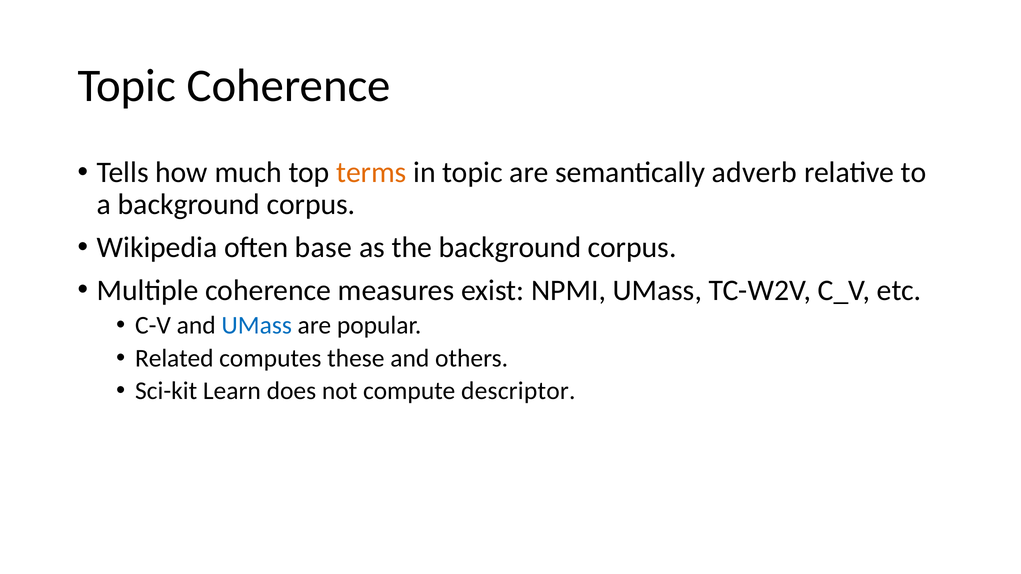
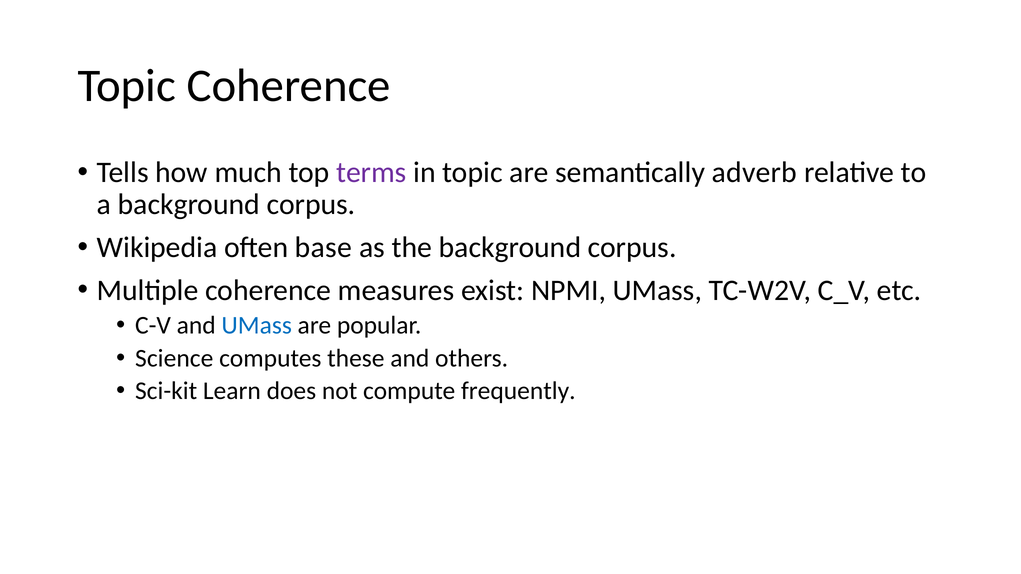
terms colour: orange -> purple (371, 173)
Related: Related -> Science (174, 358)
descriptor: descriptor -> frequently (518, 391)
